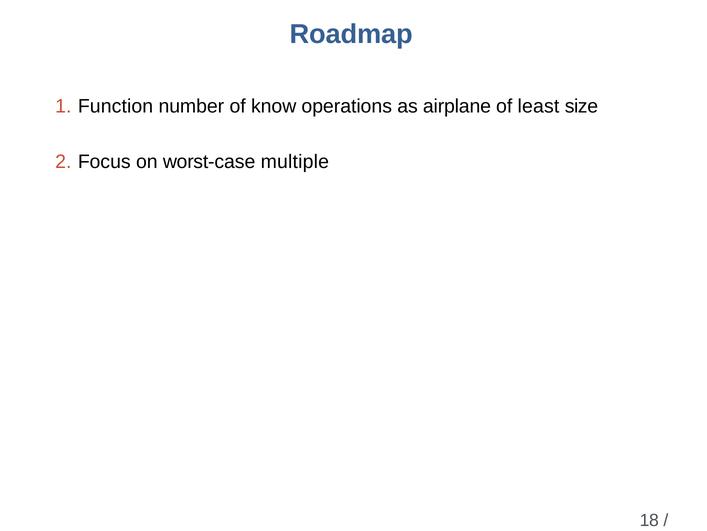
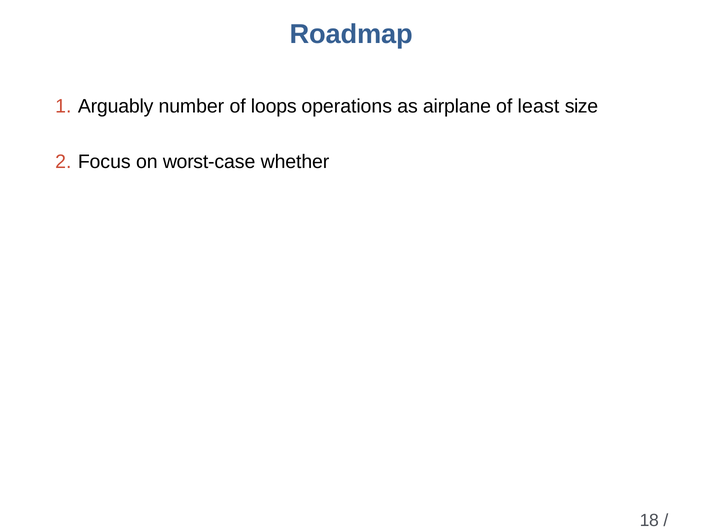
Function: Function -> Arguably (116, 106)
know: know -> loops (274, 106)
multiple: multiple -> whether (295, 162)
